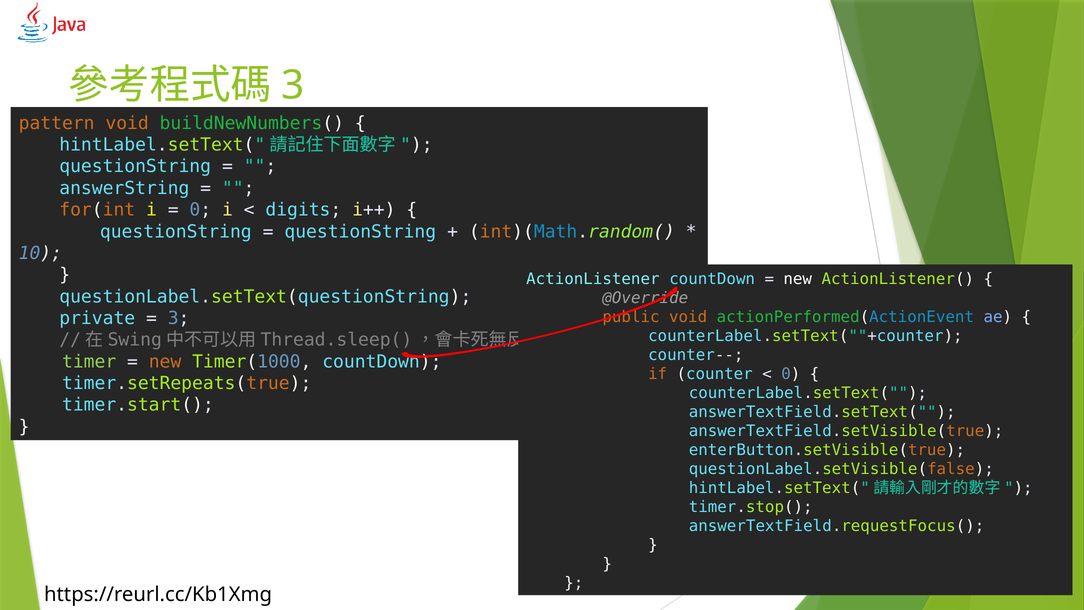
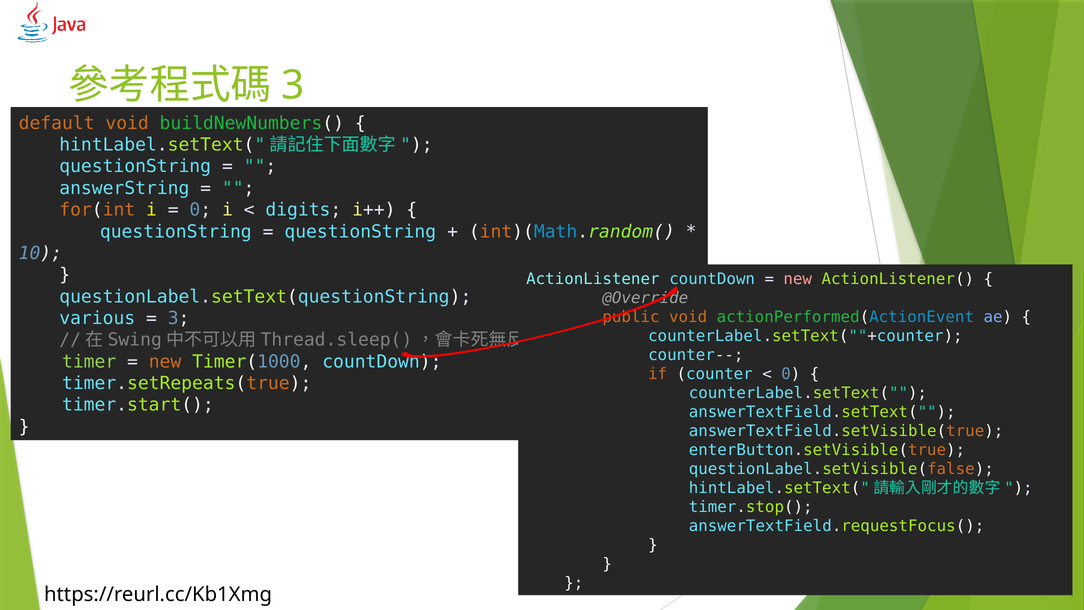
pattern: pattern -> default (57, 123)
new colour: white -> pink (798, 279)
private: private -> various (97, 318)
